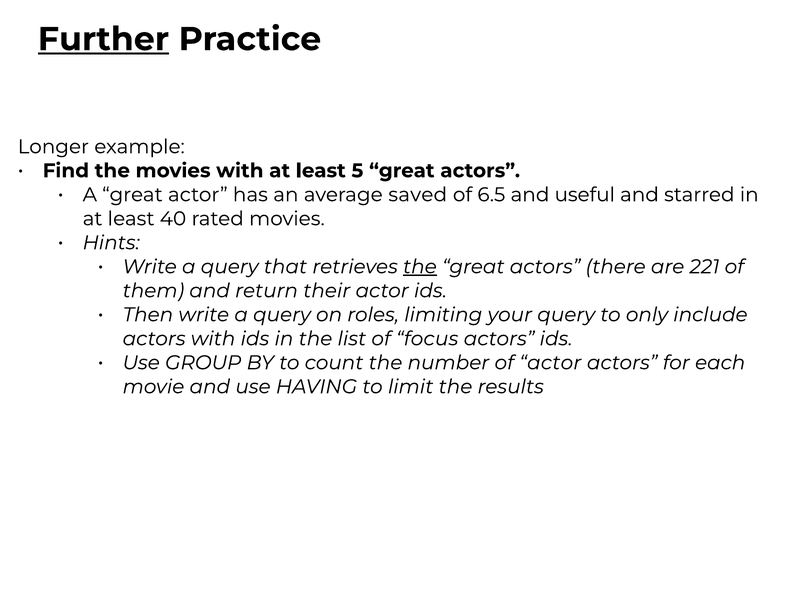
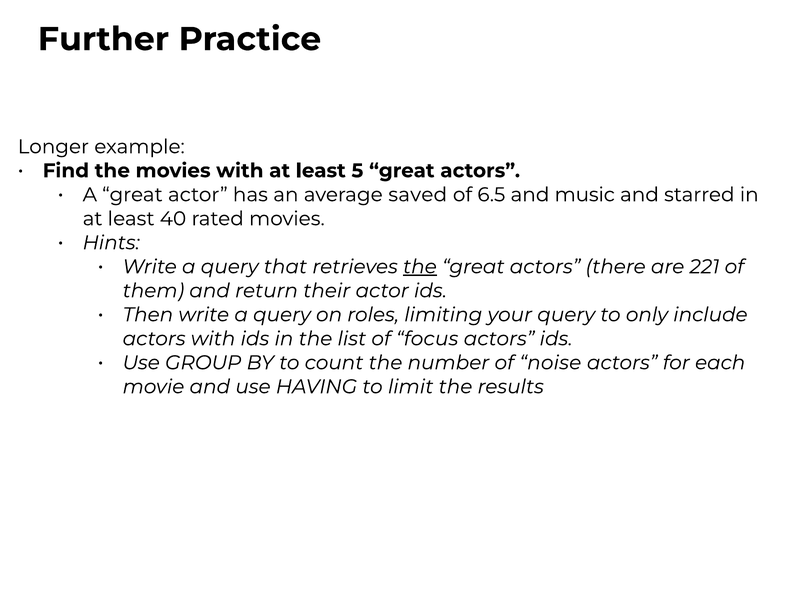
Further underline: present -> none (103, 39)
useful: useful -> music (585, 195)
of actor: actor -> noise (550, 363)
